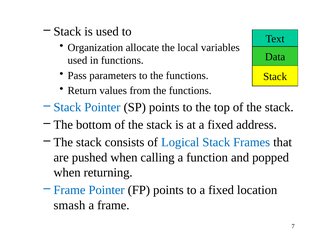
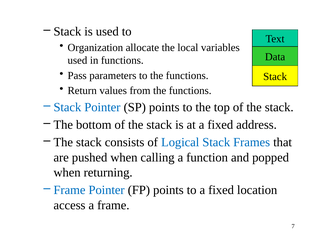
smash: smash -> access (69, 205)
